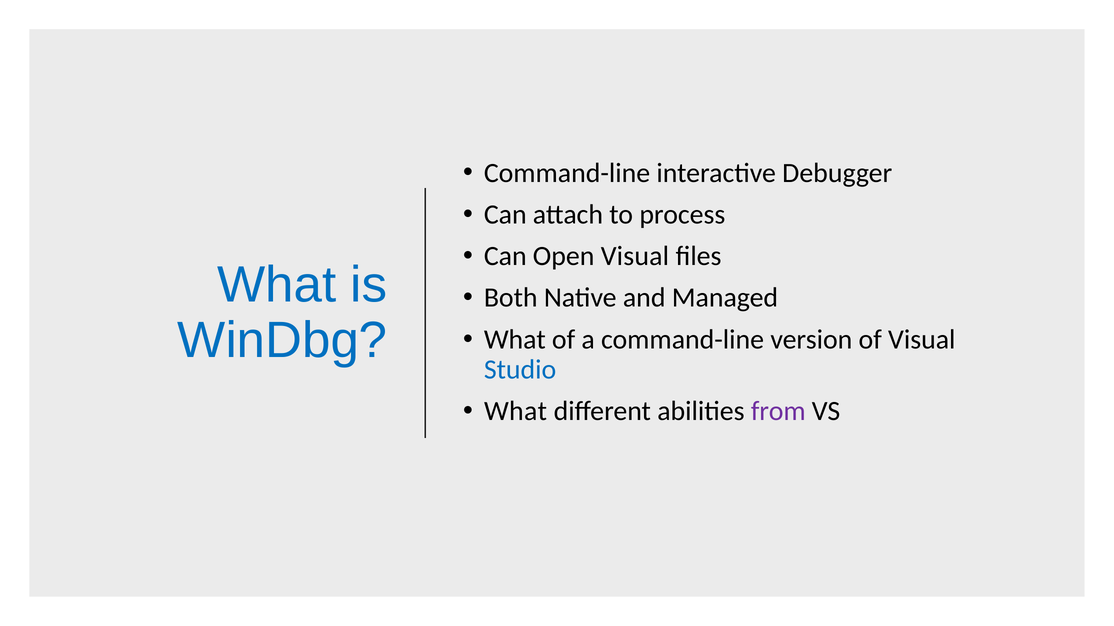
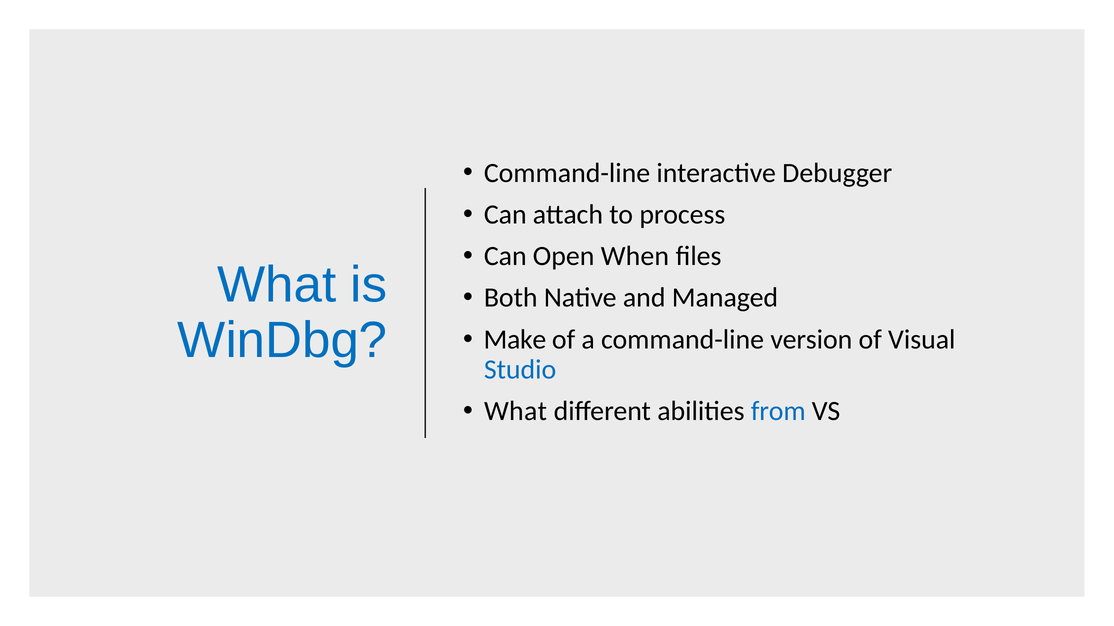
Open Visual: Visual -> When (635, 256)
What: What -> Make (515, 340)
from colour: purple -> blue (778, 412)
